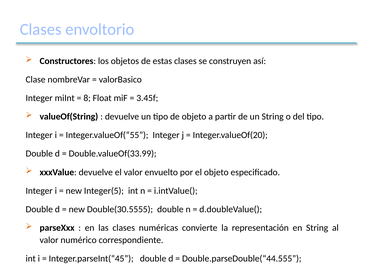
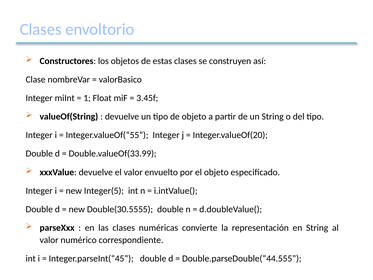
8: 8 -> 1 (87, 98)
